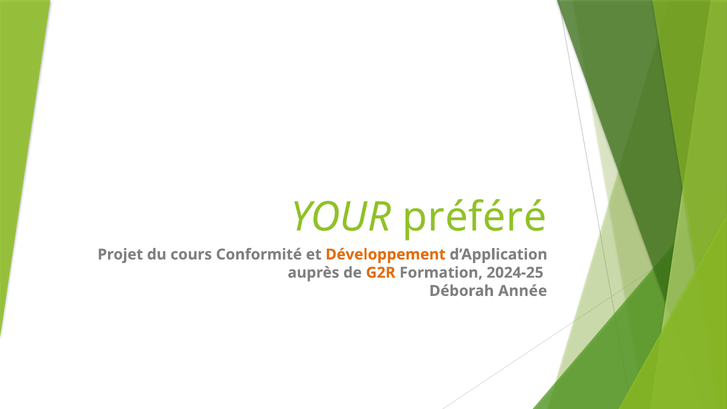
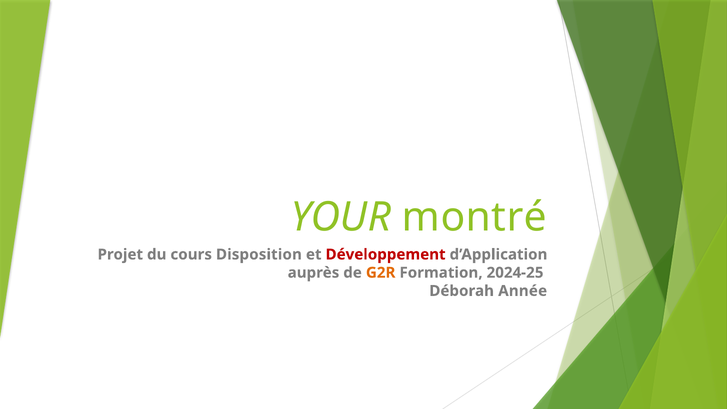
préféré: préféré -> montré (474, 217)
Conformité: Conformité -> Disposition (259, 254)
Développement colour: orange -> red (386, 254)
